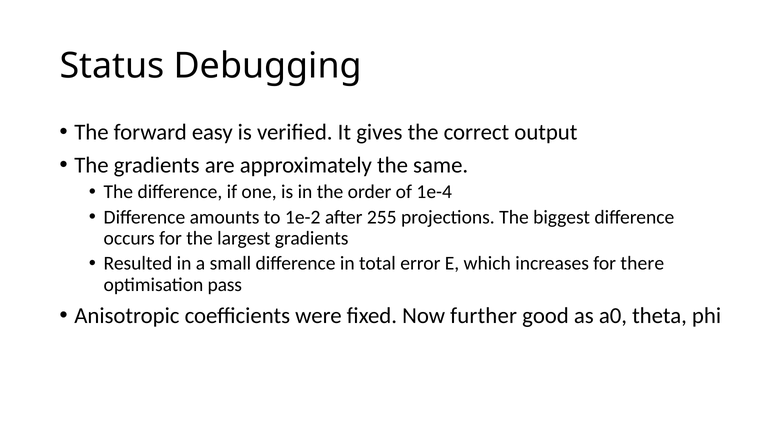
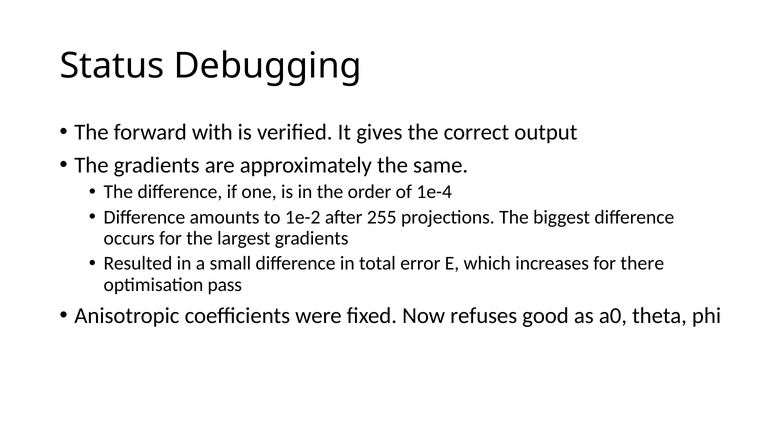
easy: easy -> with (212, 132)
further: further -> refuses (484, 316)
